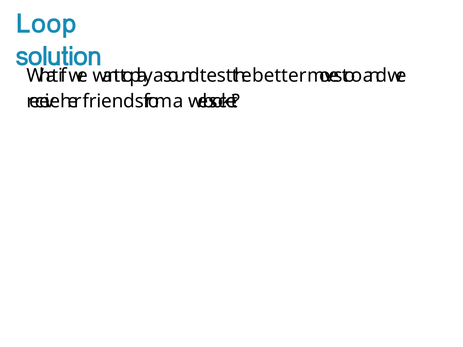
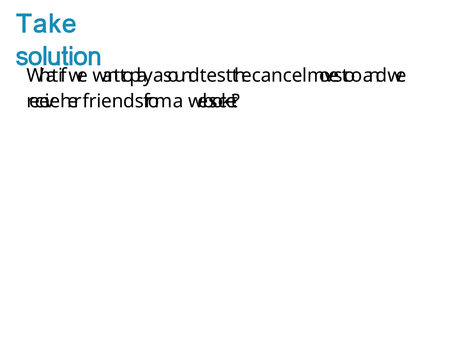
Loop: Loop -> Take (46, 24)
better: better -> cancel (280, 76)
